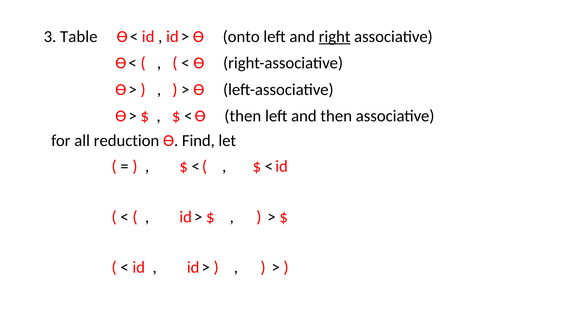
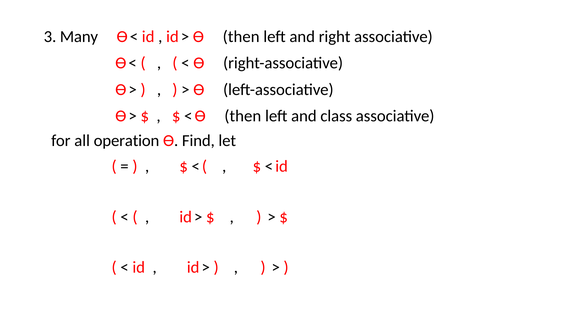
Table: Table -> Many (79, 37)
onto: onto -> then (241, 37)
right underline: present -> none (335, 37)
and then: then -> class (336, 116)
reduction: reduction -> operation (127, 141)
